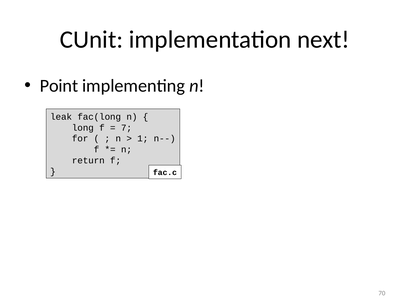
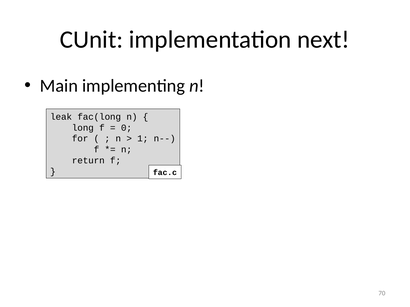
Point: Point -> Main (59, 86)
7: 7 -> 0 (126, 128)
